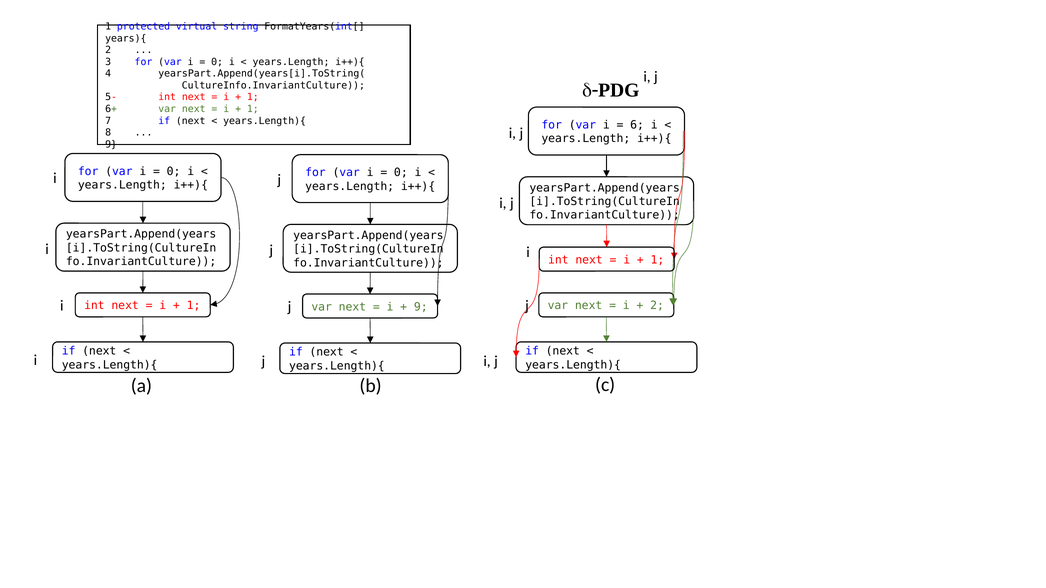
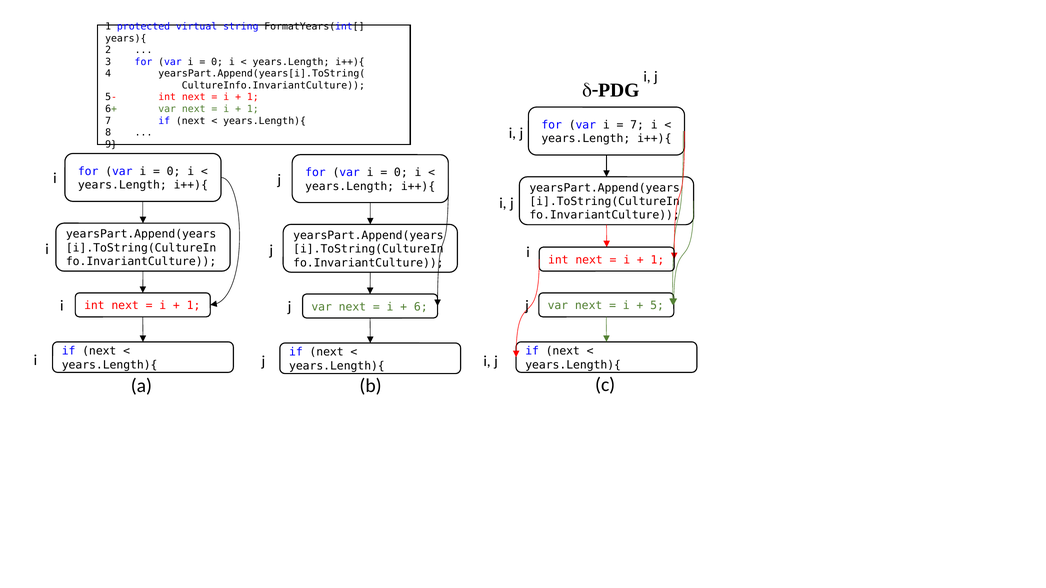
6: 6 -> 7 (637, 125)
2: 2 -> 5 (657, 306)
9: 9 -> 6 (421, 307)
